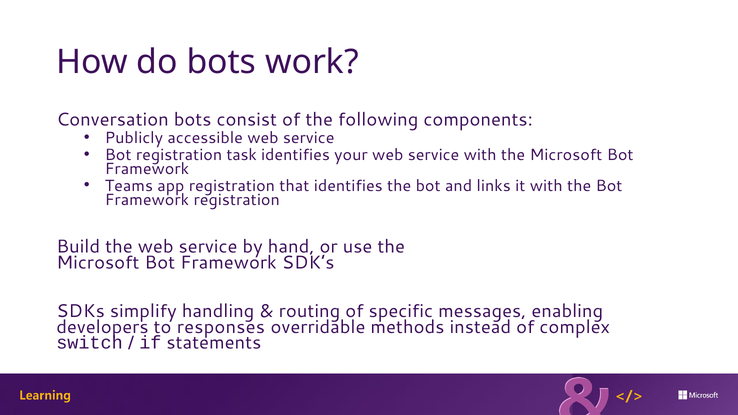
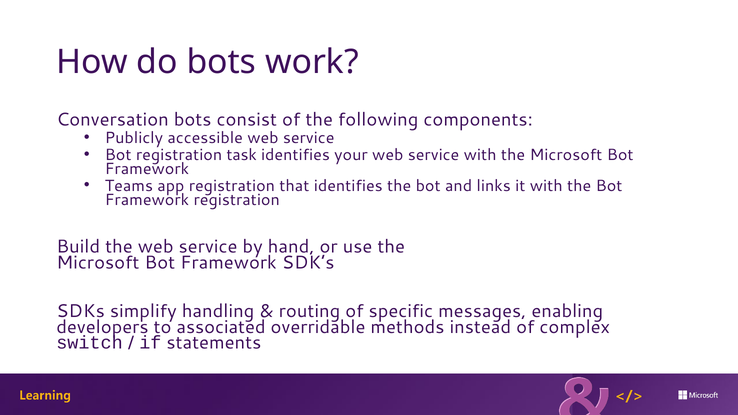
responses: responses -> associated (221, 327)
